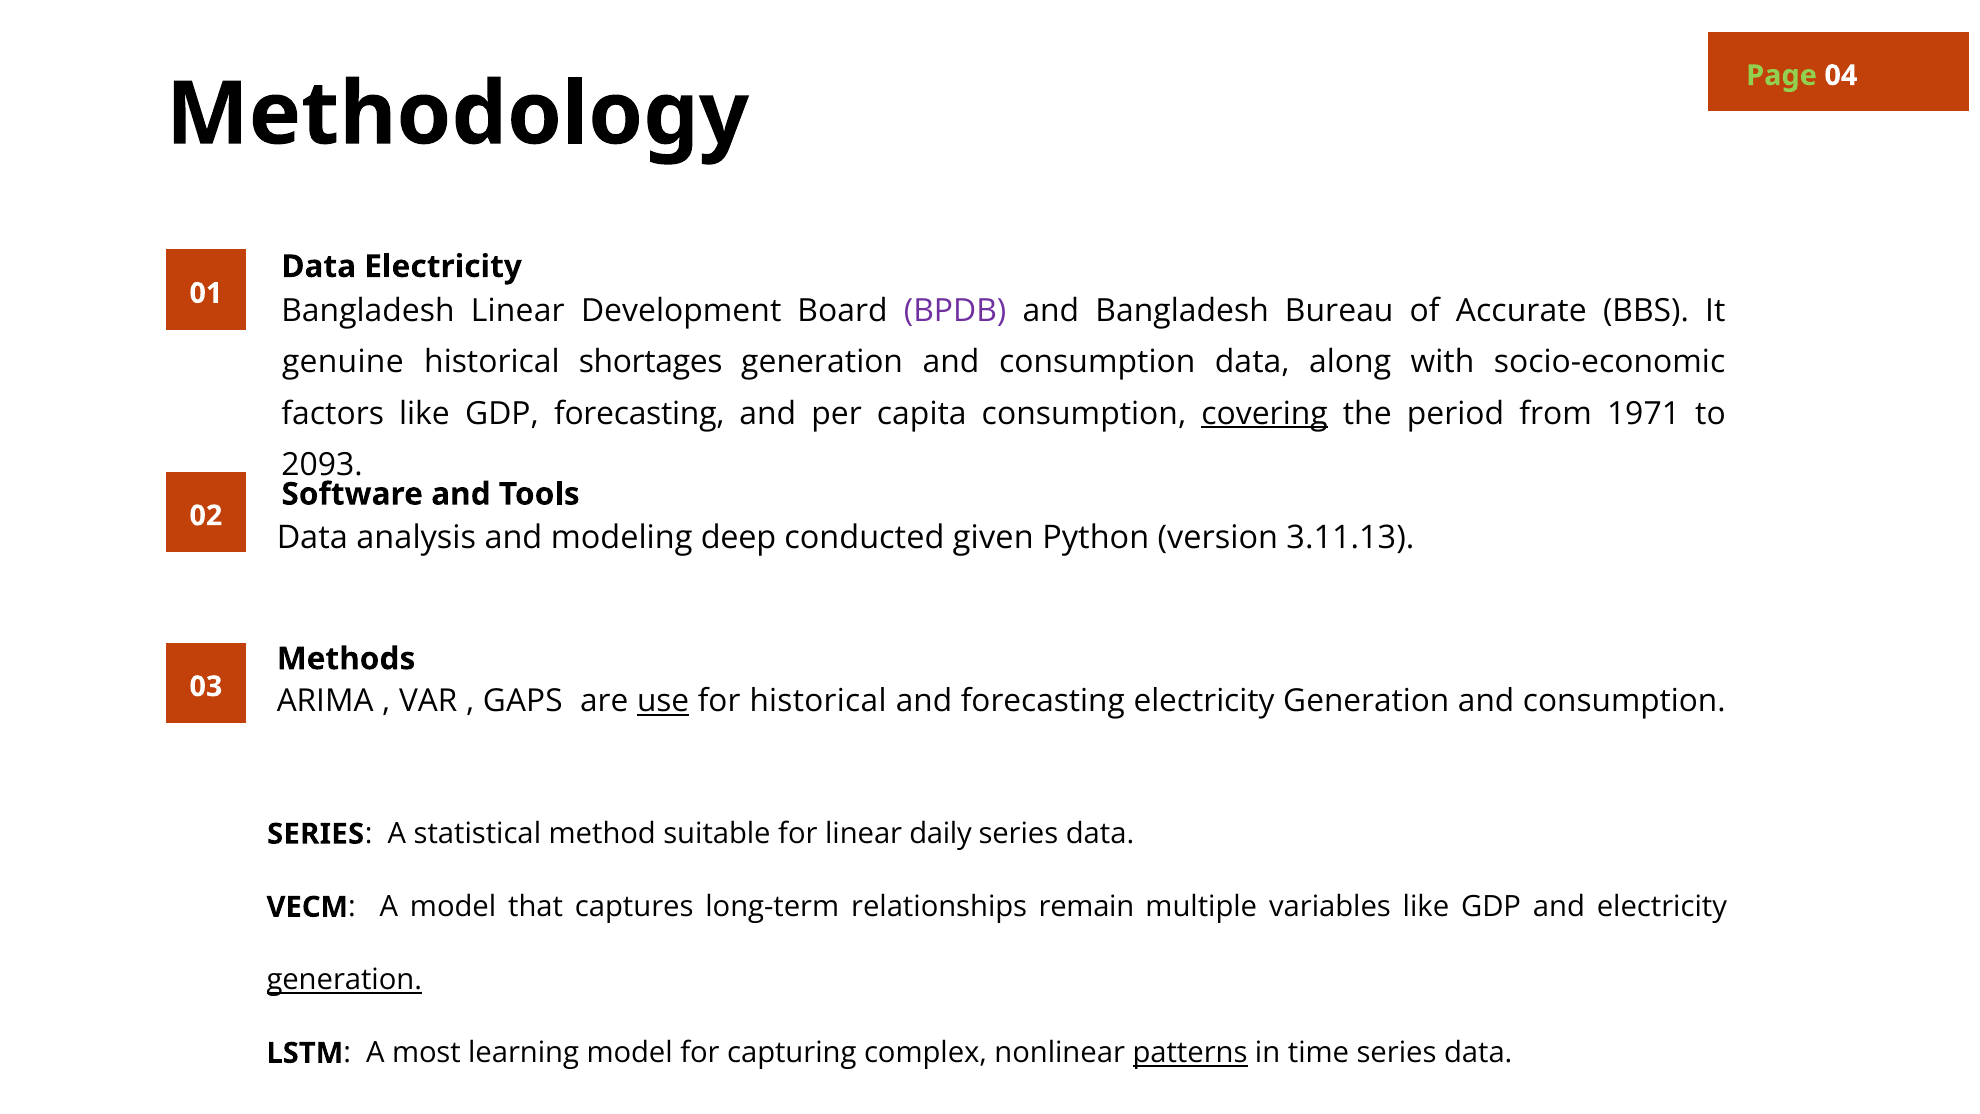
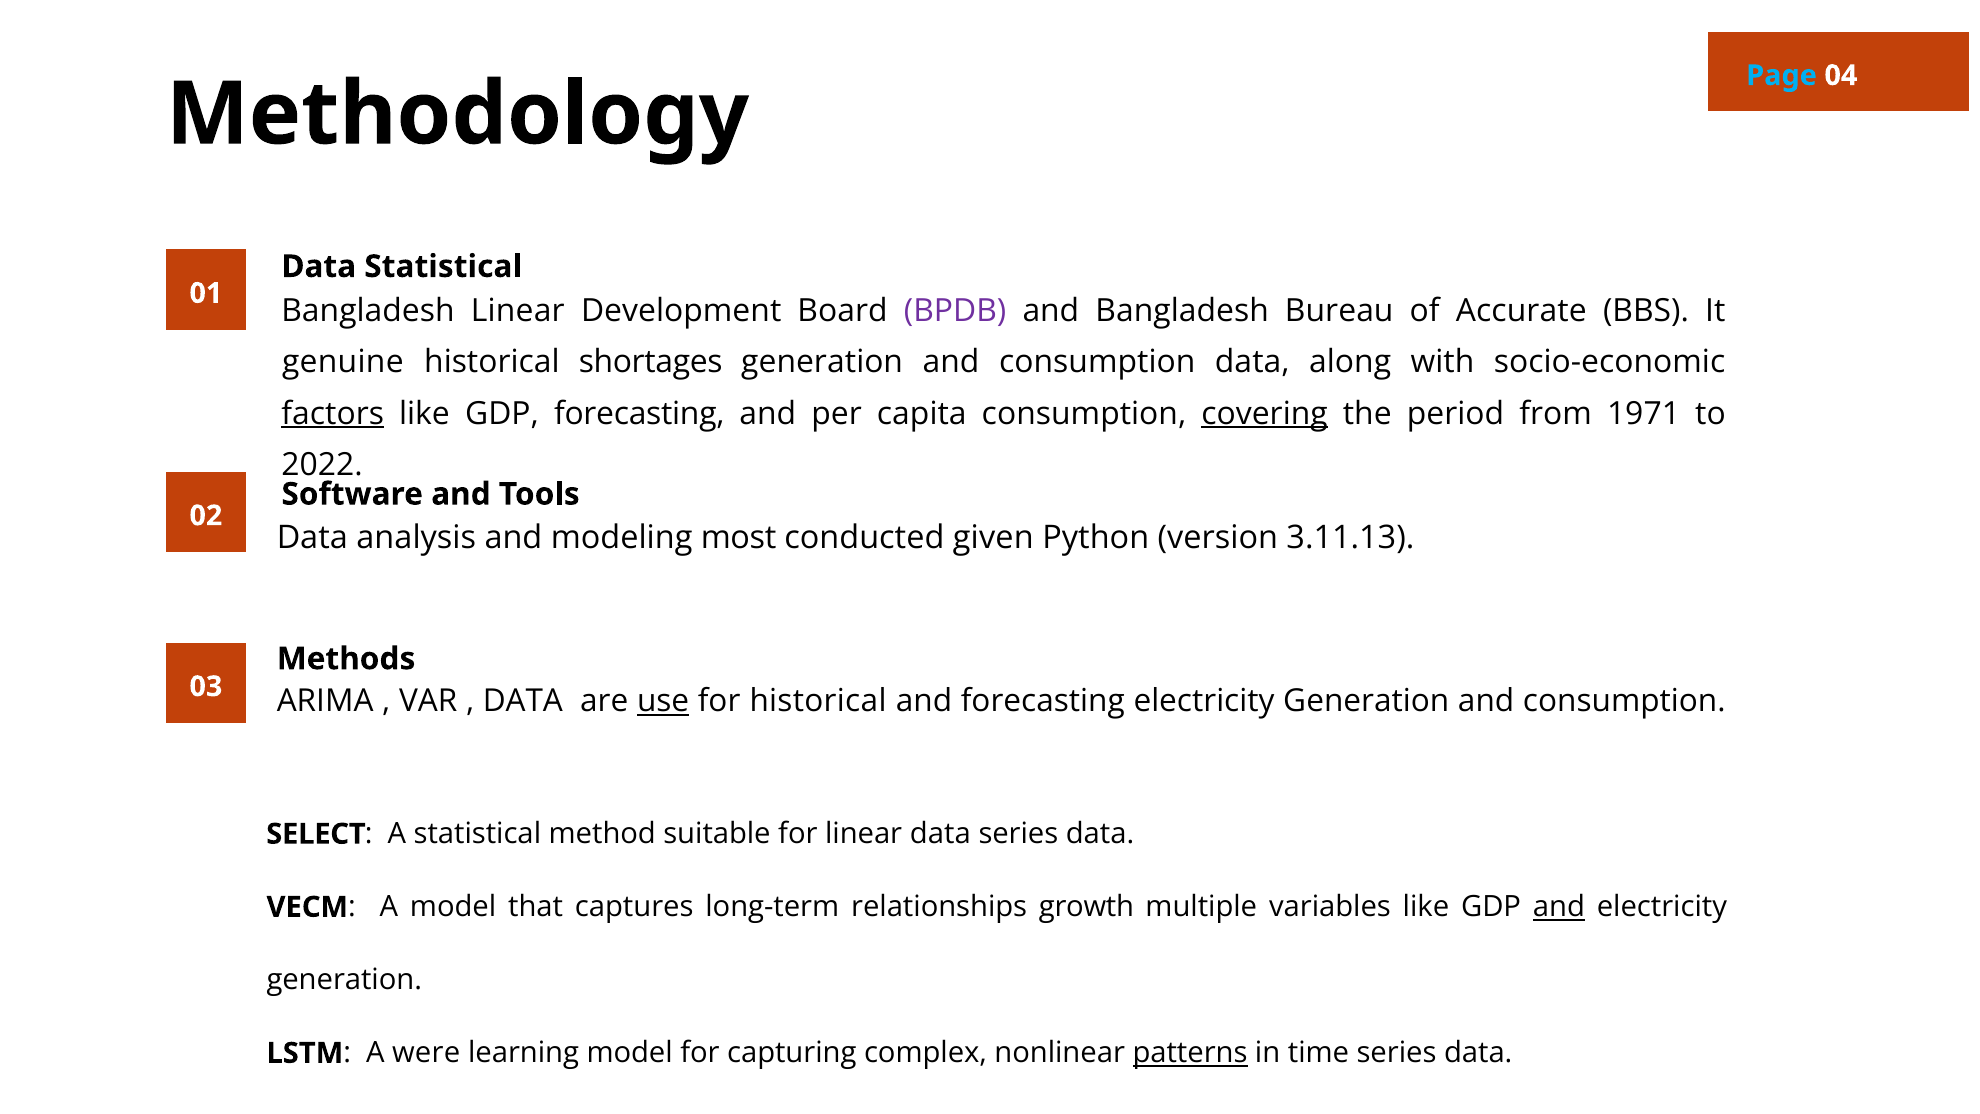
Page colour: light green -> light blue (1782, 75)
Data Electricity: Electricity -> Statistical (443, 267)
factors underline: none -> present (333, 413)
2093: 2093 -> 2022 (322, 465)
deep: deep -> most (739, 537)
GAPS: GAPS -> DATA (523, 701)
SERIES: SERIES -> SELECT (316, 834)
linear daily: daily -> data (940, 834)
remain: remain -> growth (1086, 907)
and underline: none -> present (1559, 907)
generation underline: present -> none (344, 980)
most: most -> were (426, 1053)
